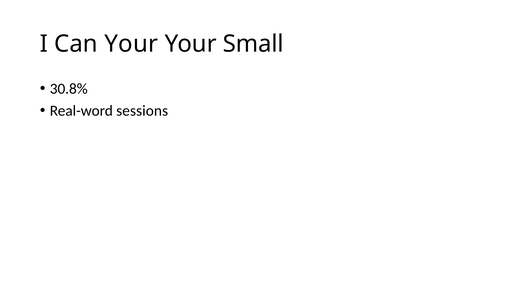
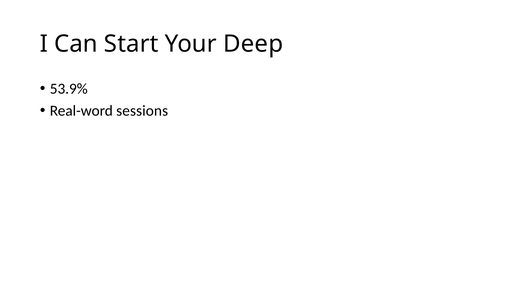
Can Your: Your -> Start (131, 44)
Small: Small -> Deep (253, 44)
30.8%: 30.8% -> 53.9% (69, 89)
